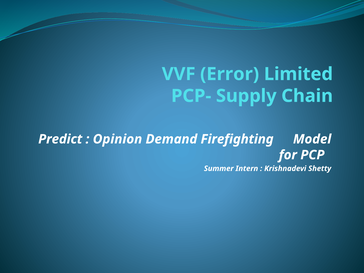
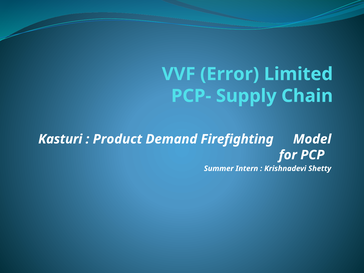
Predict: Predict -> Kasturi (60, 139)
Opinion: Opinion -> Product (117, 139)
